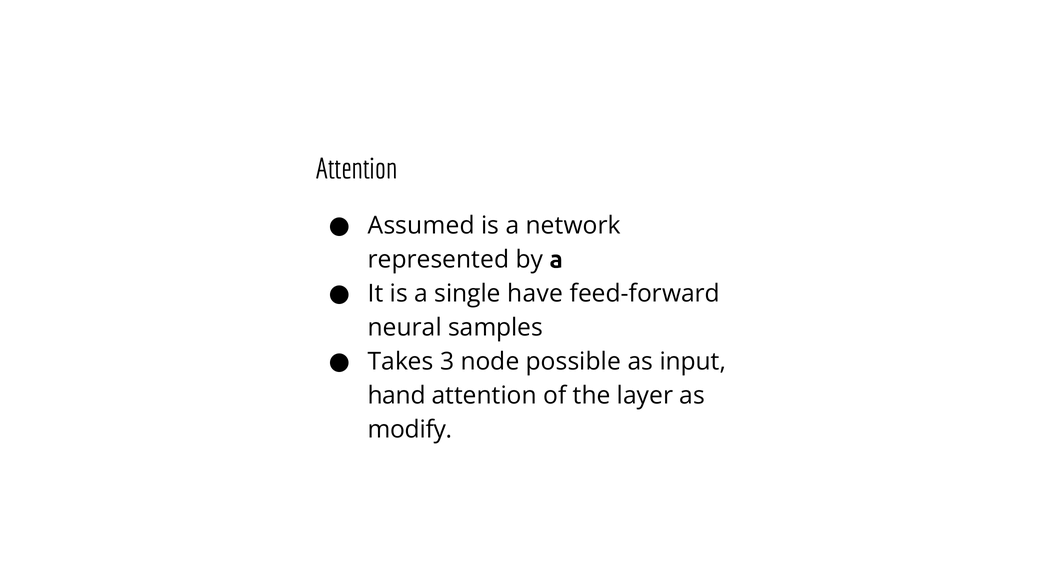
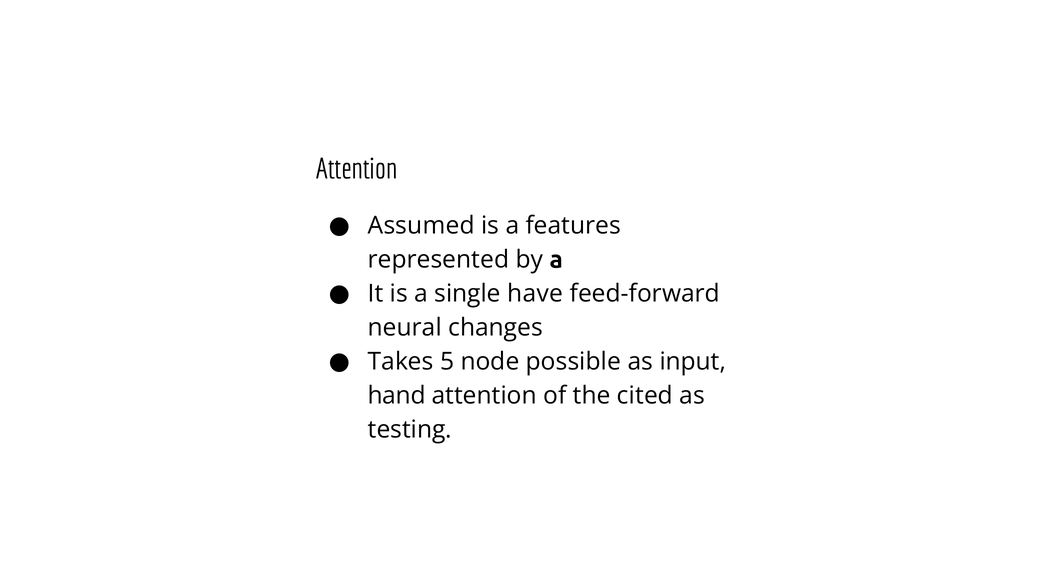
network: network -> features (573, 226)
samples: samples -> changes (496, 327)
3: 3 -> 5 (447, 361)
layer: layer -> cited (645, 395)
modify: modify -> testing (410, 429)
